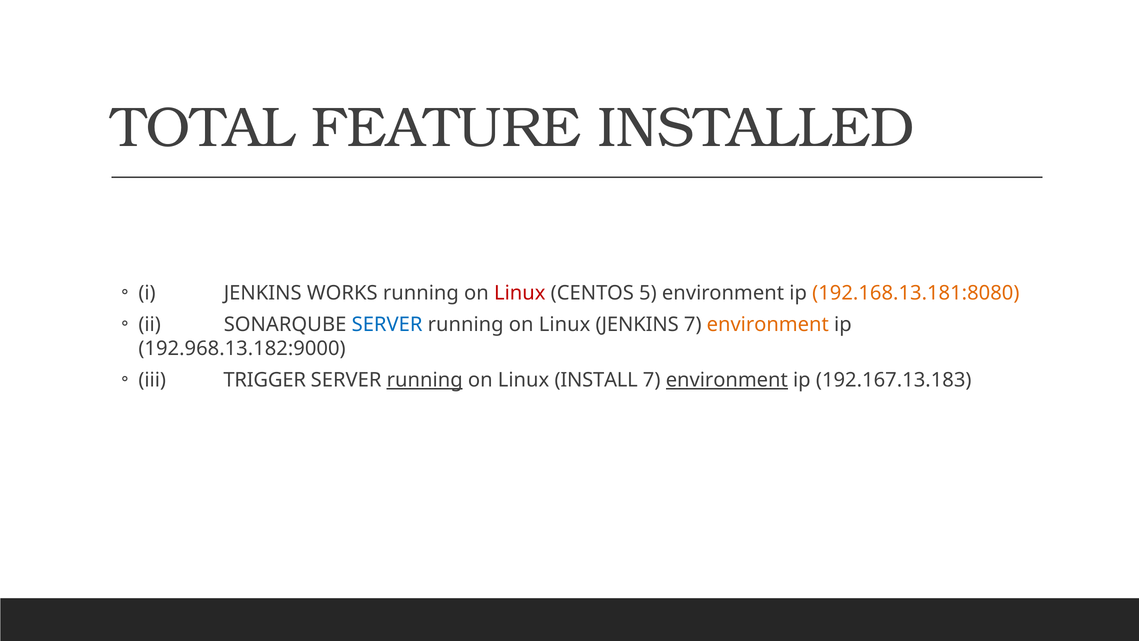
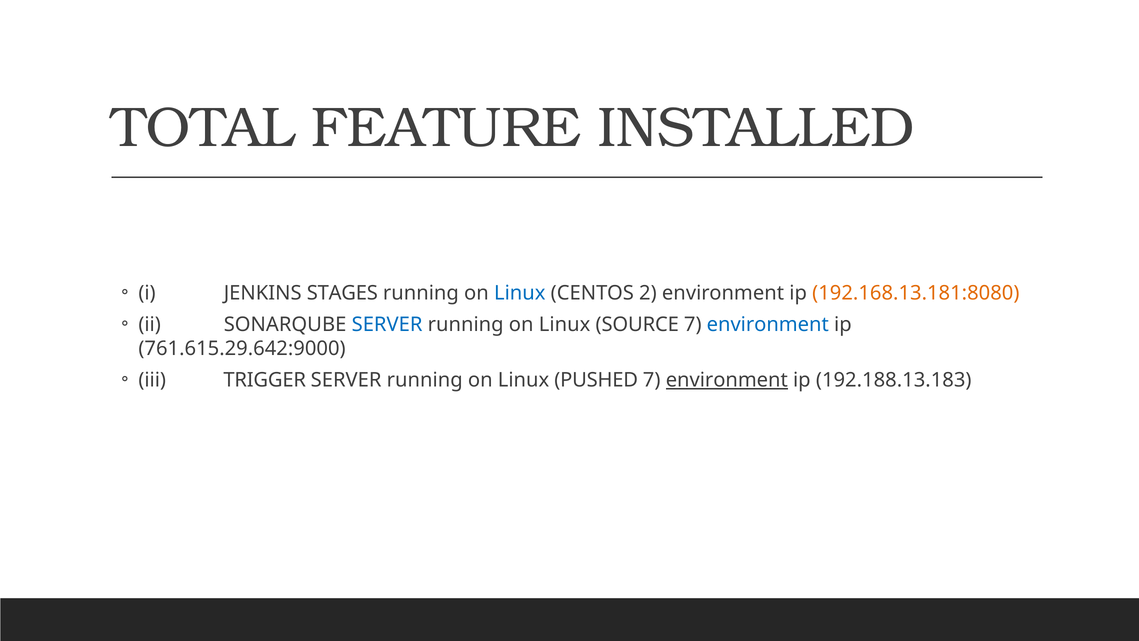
WORKS: WORKS -> STAGES (342, 293)
Linux colour: red -> blue (520, 293)
5: 5 -> 2 (648, 293)
Linux JENKINS: JENKINS -> SOURCE (637, 324)
environment colour: orange -> blue (768, 324)
192.968.13.182:9000: 192.968.13.182:9000 -> 761.615.29.642:9000 (242, 348)
running underline: present -> none (425, 380)
INSTALL: INSTALL -> PUSHED (596, 380)
192.167.13.183: 192.167.13.183 -> 192.188.13.183 (894, 380)
